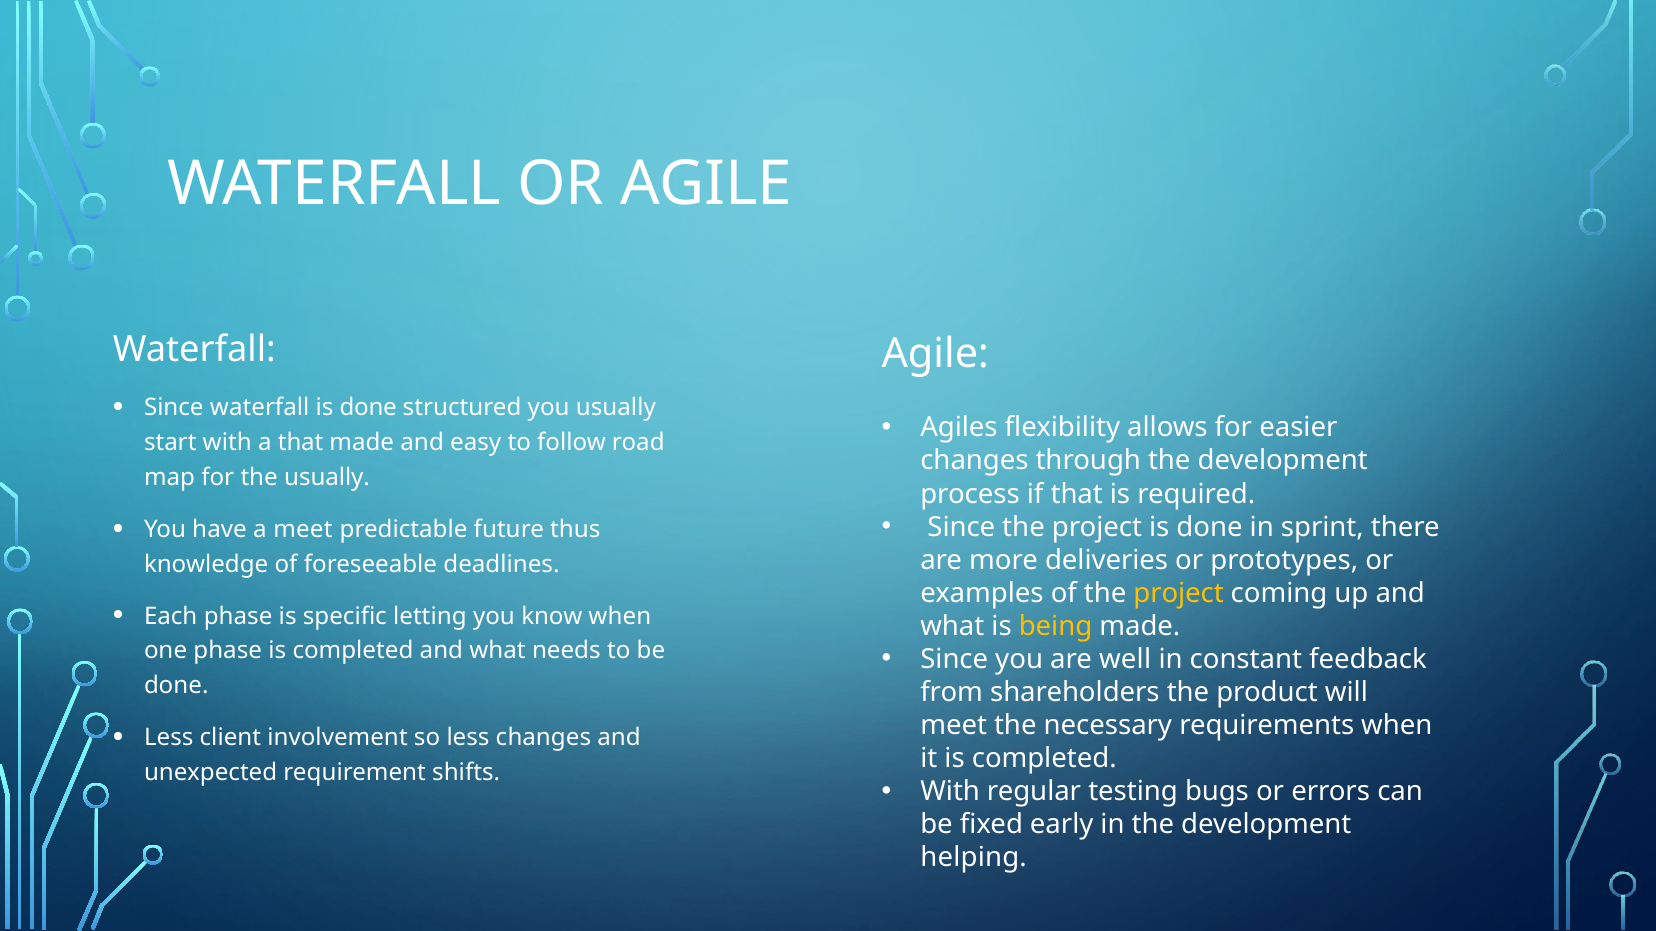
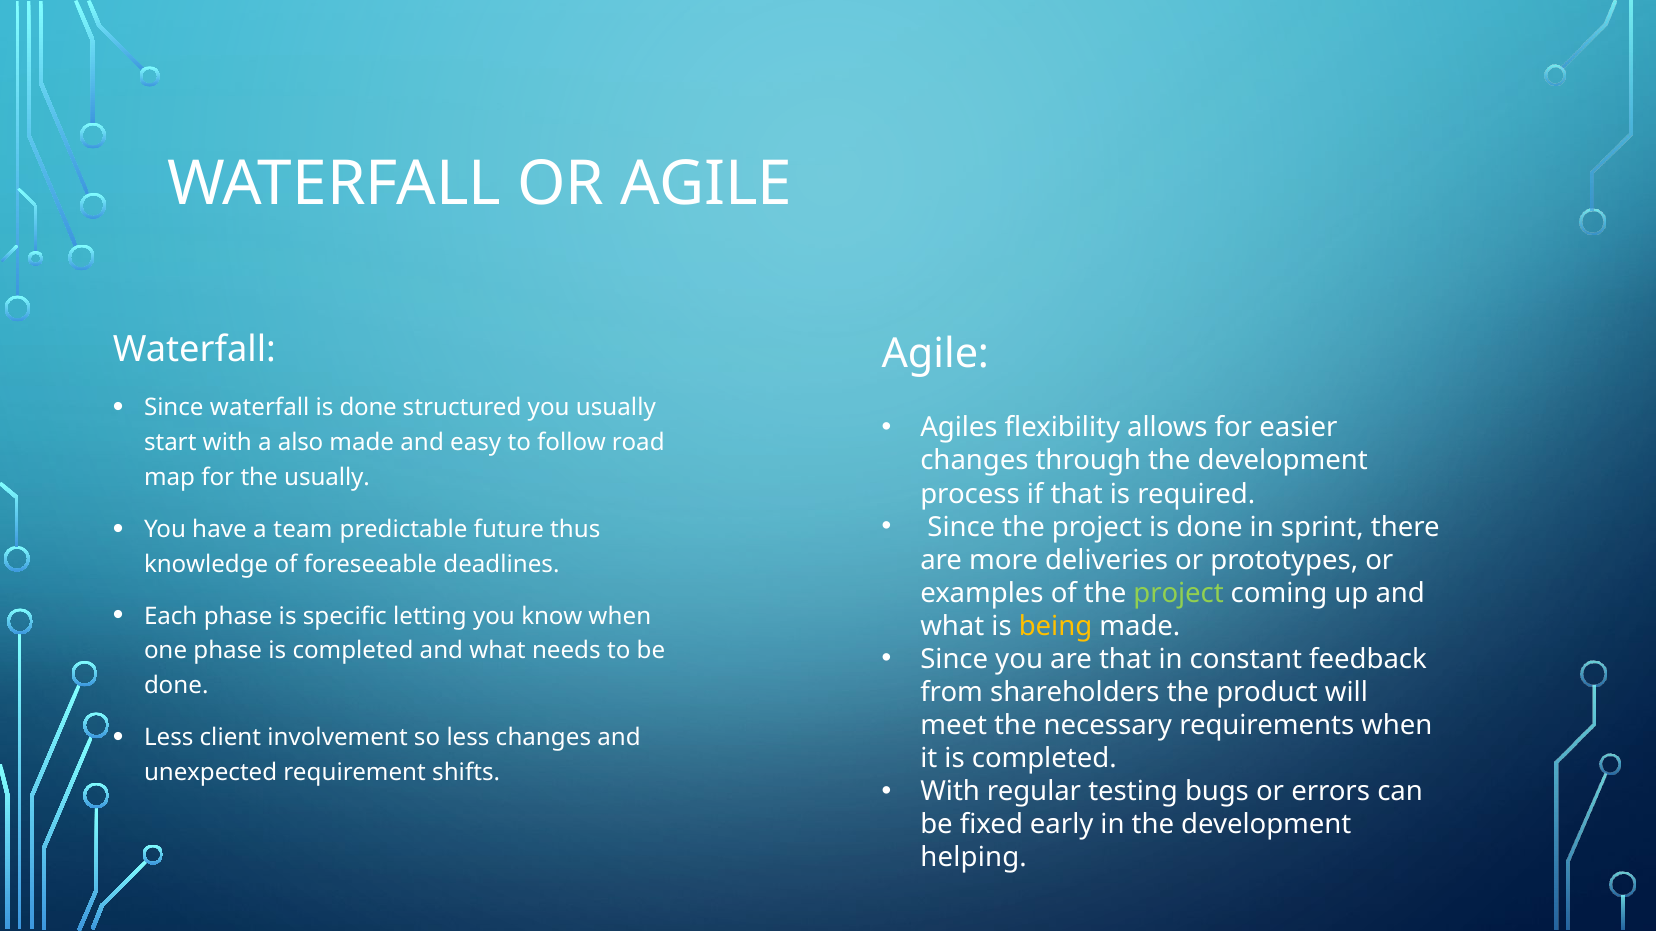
a that: that -> also (301, 443)
a meet: meet -> team (303, 530)
project colour: yellow -> light green (1179, 594)
are well: well -> that (1125, 660)
